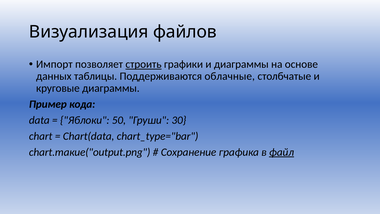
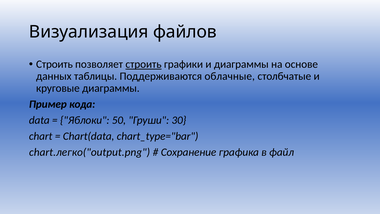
Импорт: Импорт -> Строить (54, 64)
chart.такие("output.png: chart.такие("output.png -> chart.легко("output.png (90, 152)
файл underline: present -> none (282, 152)
